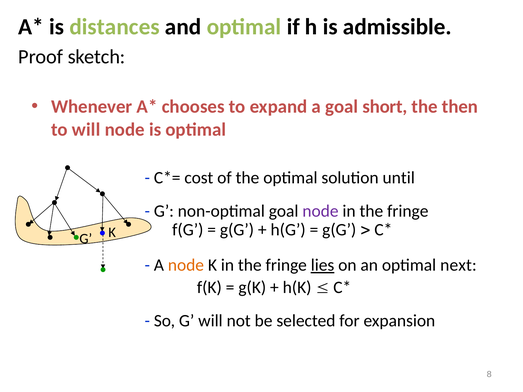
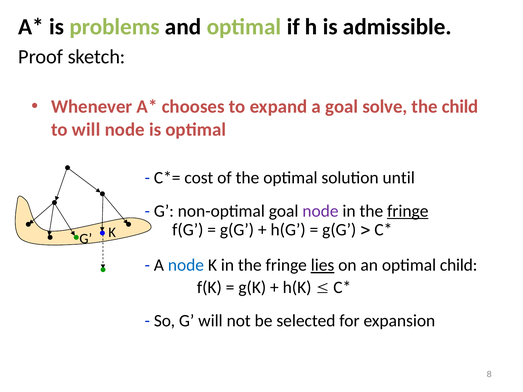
distances: distances -> problems (115, 27)
short: short -> solve (385, 107)
the then: then -> child (460, 107)
fringe underline: none -> present (408, 211)
node colour: orange -> blue (186, 265)
optimal next: next -> child (459, 265)
